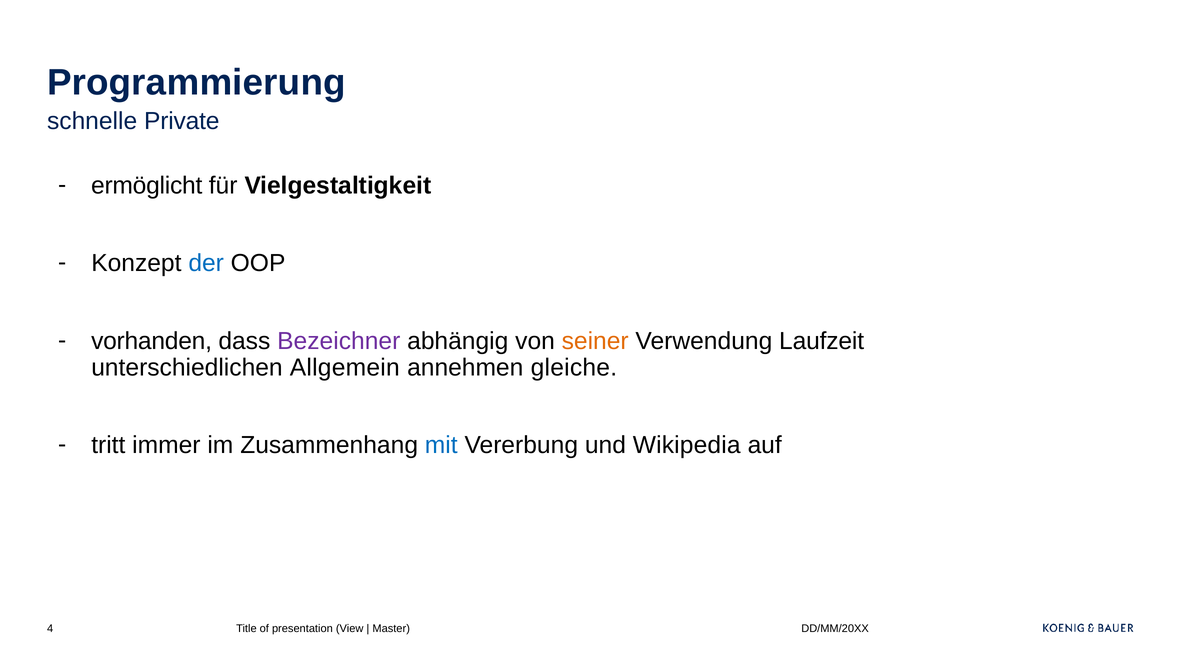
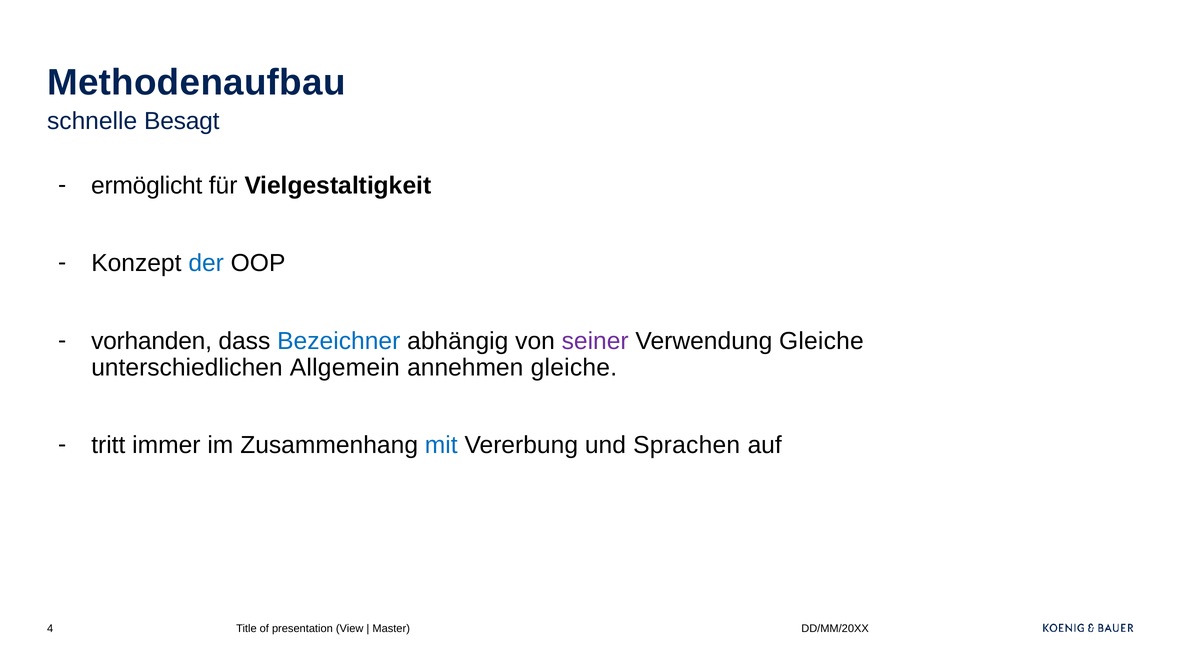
Programmierung: Programmierung -> Methodenaufbau (196, 83)
Private: Private -> Besagt (182, 121)
Bezeichner colour: purple -> blue (339, 341)
seiner colour: orange -> purple (595, 341)
Verwendung Laufzeit: Laufzeit -> Gleiche (821, 341)
Wikipedia: Wikipedia -> Sprachen (687, 445)
